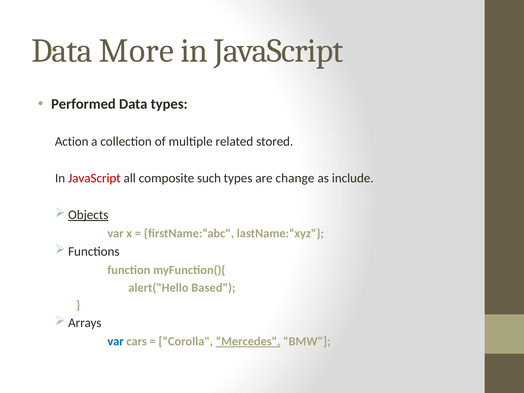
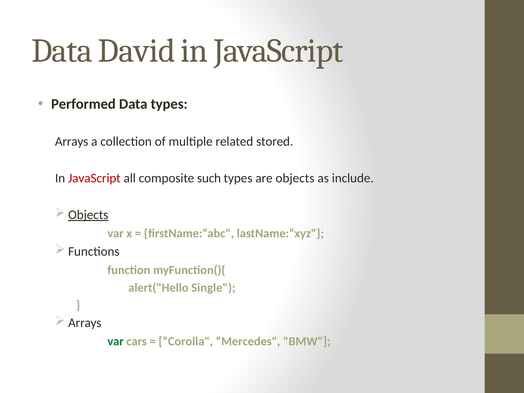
More: More -> David (137, 51)
Action: Action -> Arrays (72, 142)
are change: change -> objects (295, 178)
Based: Based -> Single (213, 288)
var colour: blue -> green (116, 341)
Mercedes underline: present -> none (248, 341)
